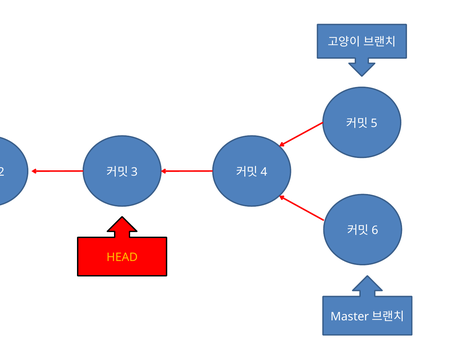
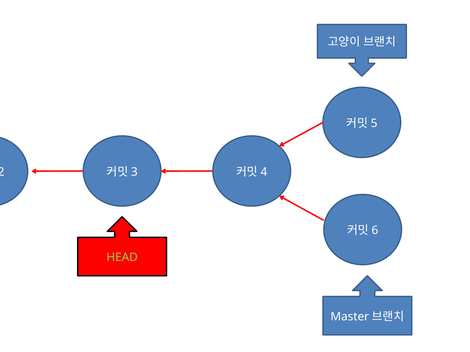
HEAD colour: yellow -> light green (122, 258)
